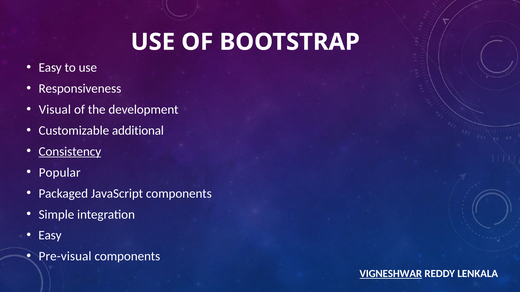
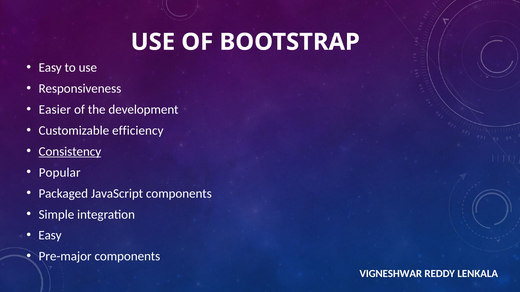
Visual: Visual -> Easier (55, 110)
additional: additional -> efficiency (138, 131)
Pre-visual: Pre-visual -> Pre-major (65, 257)
VIGNESHWAR underline: present -> none (391, 274)
